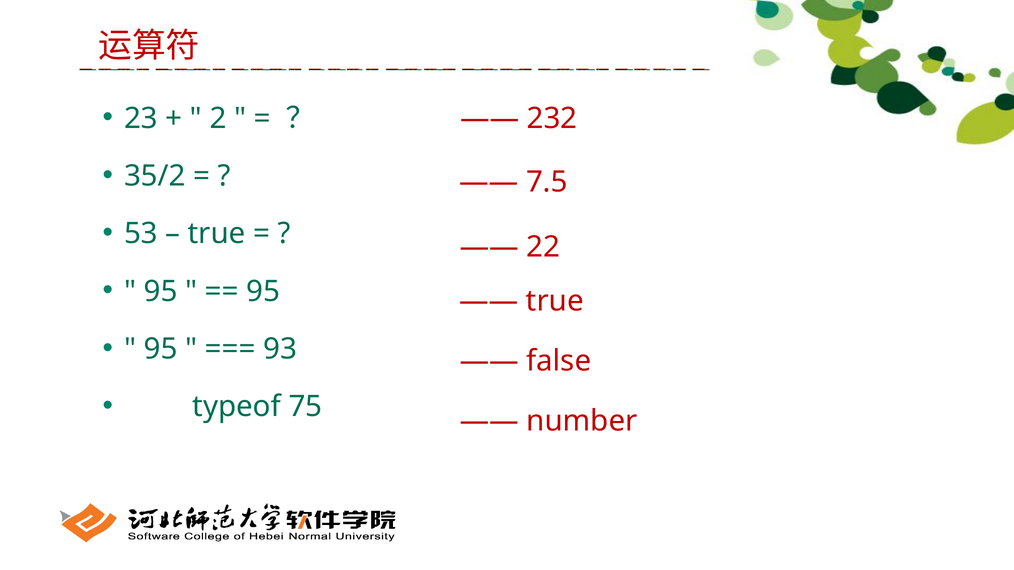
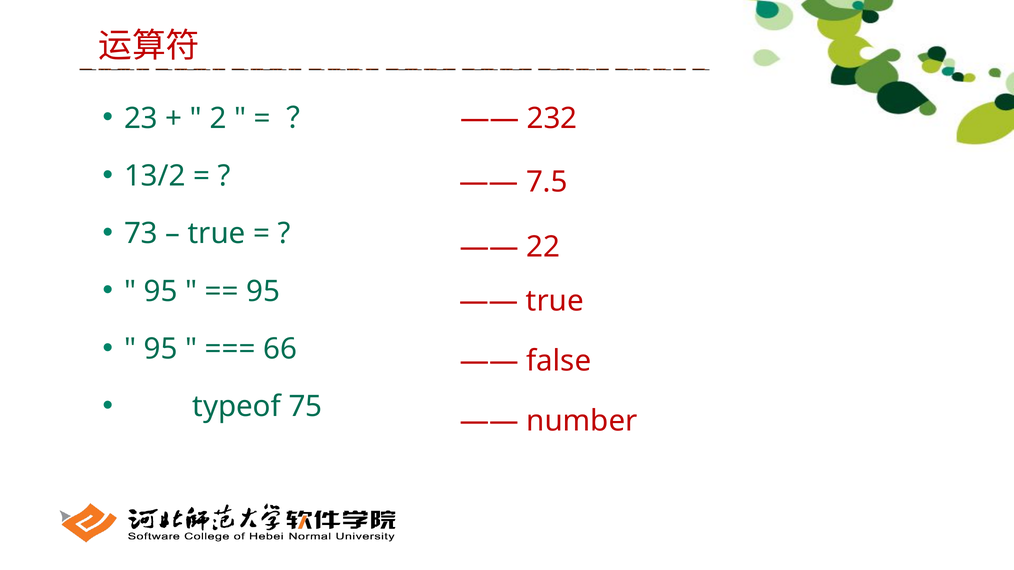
35/2: 35/2 -> 13/2 (155, 176)
53: 53 -> 73 (141, 234)
93: 93 -> 66 (280, 349)
